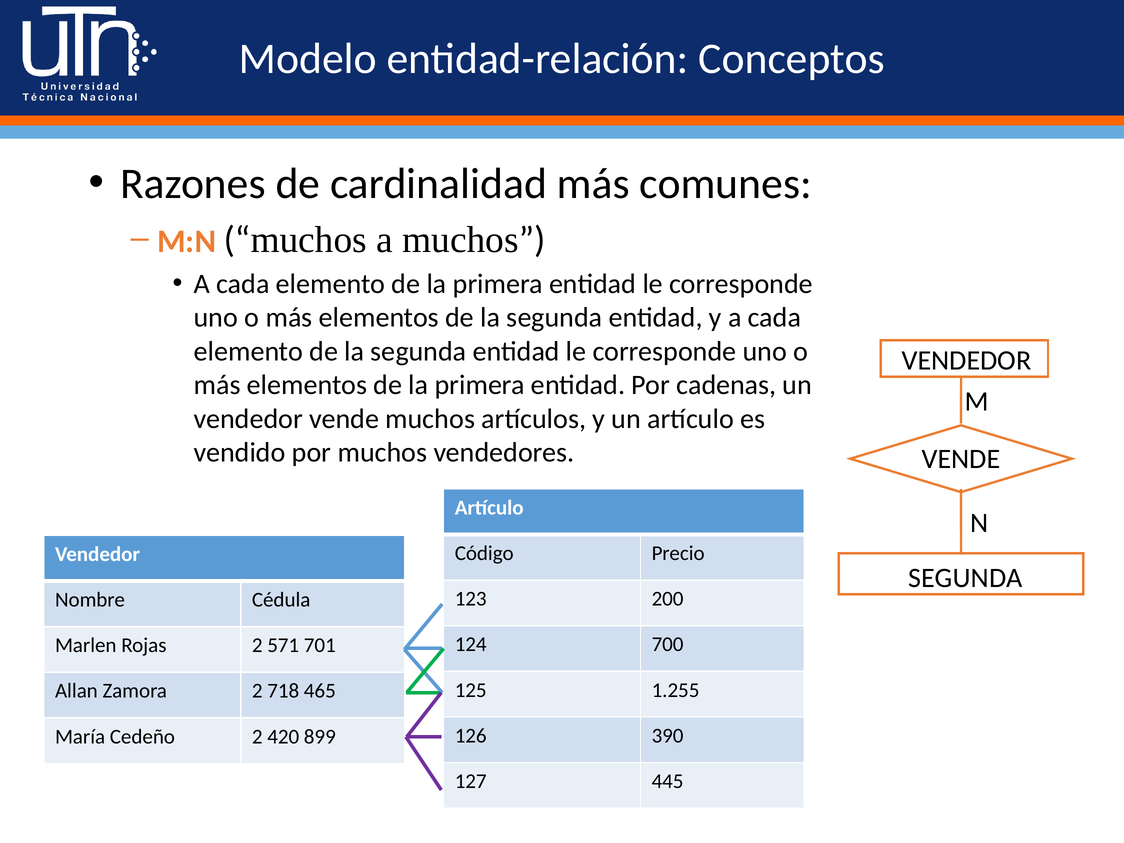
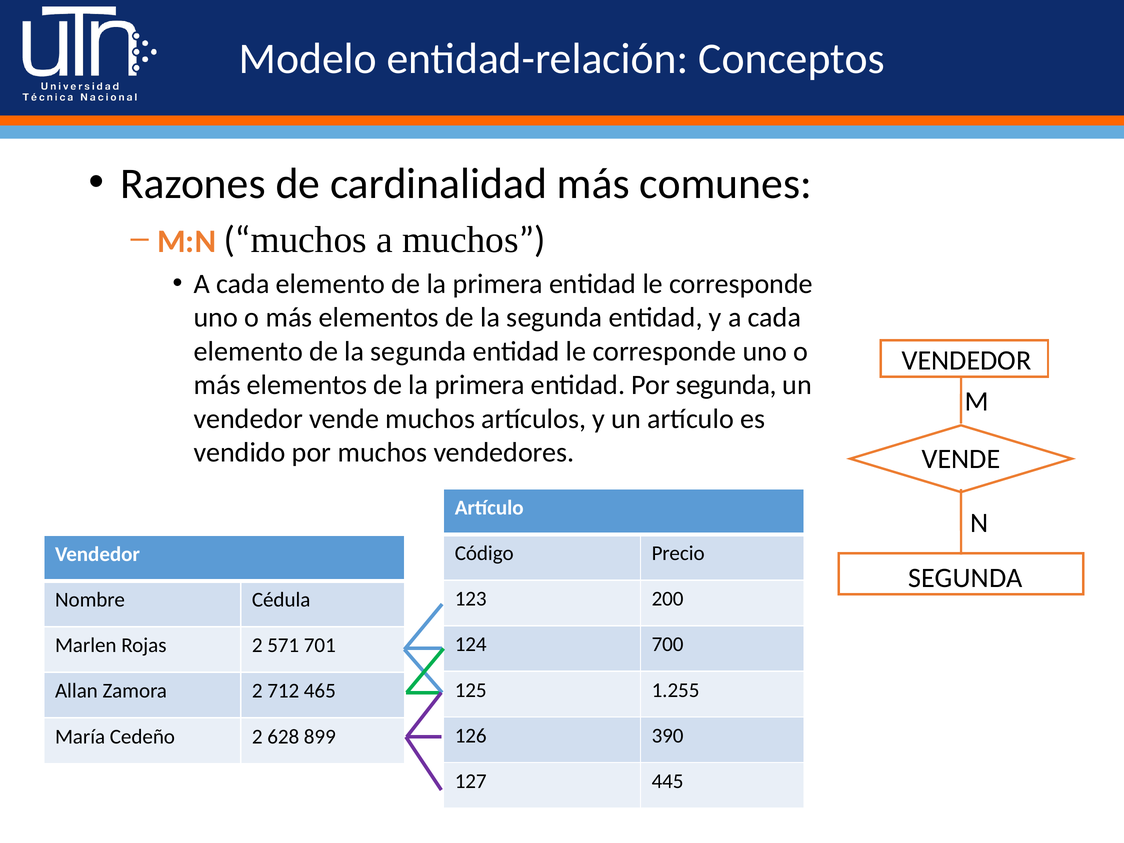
Por cadenas: cadenas -> segunda (726, 385)
718: 718 -> 712 (283, 691)
420: 420 -> 628 (283, 737)
